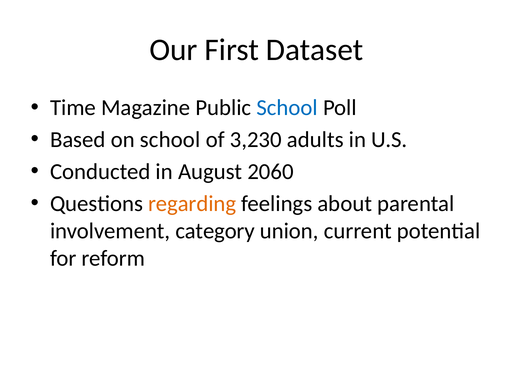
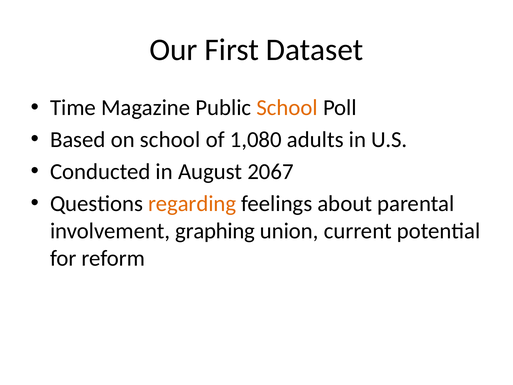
School colour: blue -> orange (287, 108)
3,230: 3,230 -> 1,080 (256, 140)
2060: 2060 -> 2067 (270, 171)
category: category -> graphing (215, 231)
